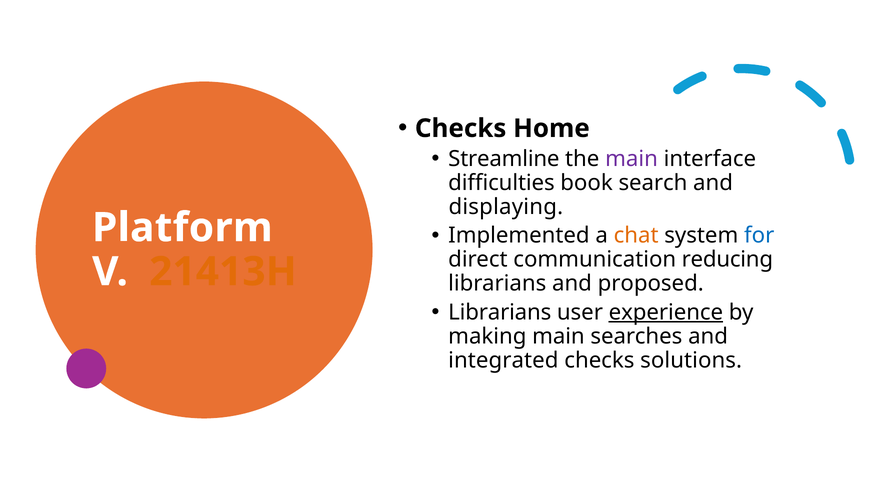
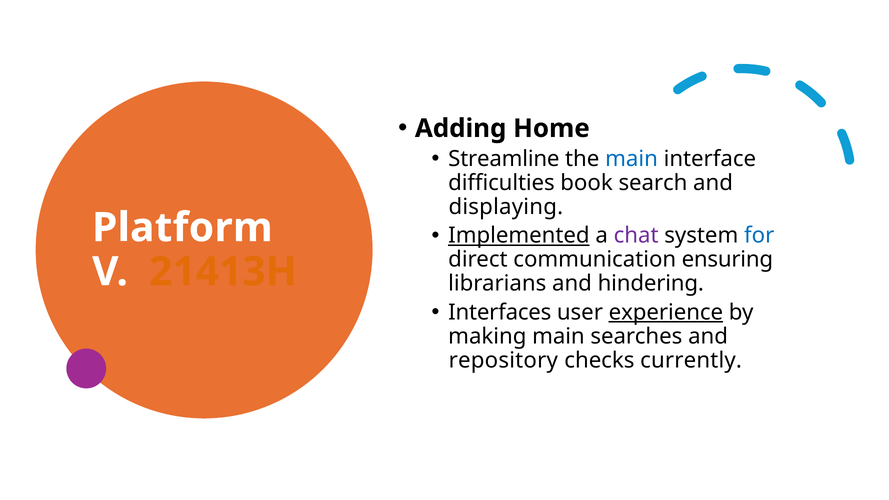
Checks: Checks -> Adding (461, 128)
main colour: purple -> blue (632, 159)
Implemented underline: none -> present (519, 236)
chat colour: orange -> purple (636, 236)
reducing: reducing -> ensuring (727, 260)
proposed: proposed -> hindering (651, 284)
Librarians: Librarians -> Interfaces (500, 312)
integrated: integrated -> repository (503, 360)
solutions: solutions -> currently (691, 360)
